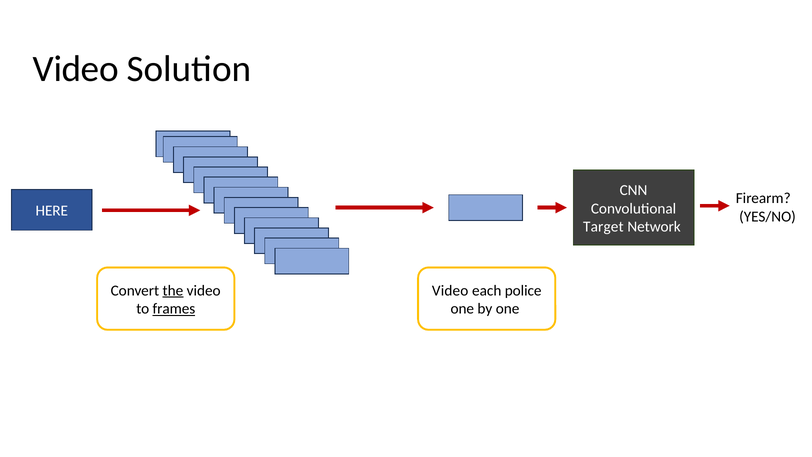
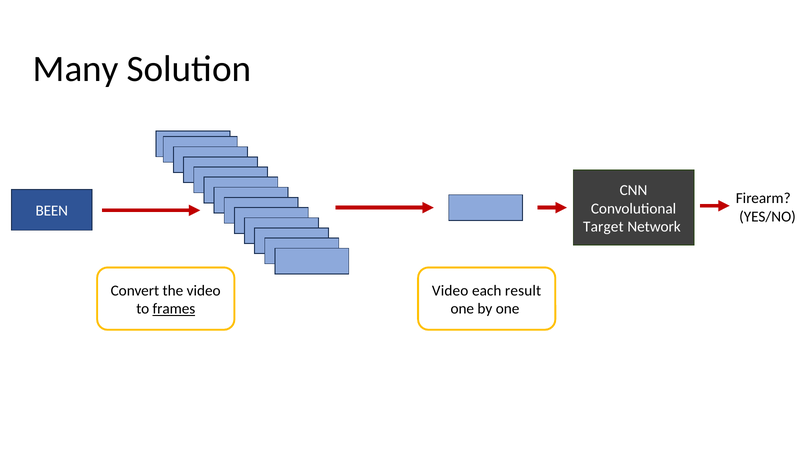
Video: Video -> Many (76, 69)
HERE: HERE -> BEEN (52, 211)
the underline: present -> none (173, 290)
police: police -> result (523, 290)
